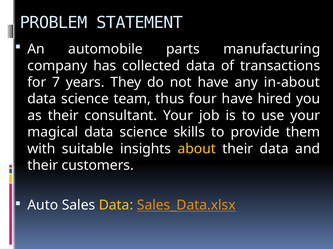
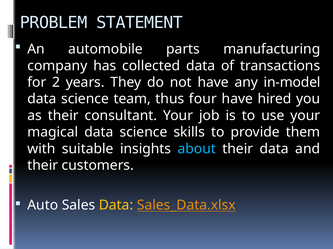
7: 7 -> 2 (56, 83)
in-about: in-about -> in-model (292, 83)
about colour: yellow -> light blue (197, 149)
